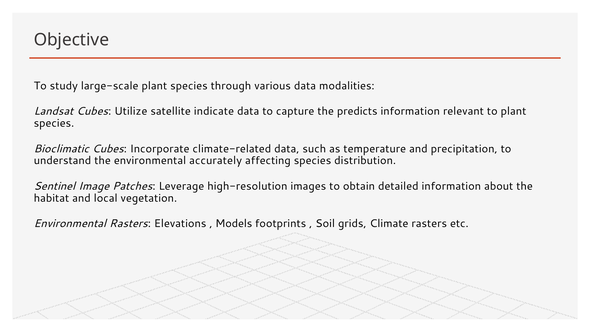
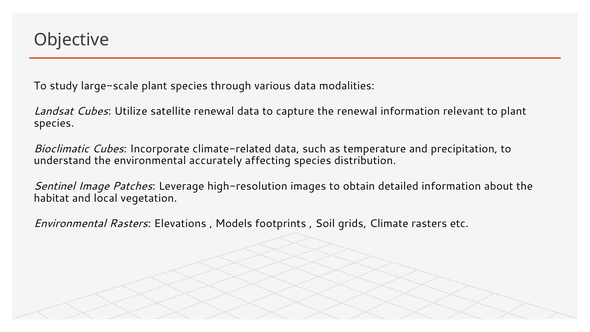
satellite indicate: indicate -> renewal (214, 111)
the predicts: predicts -> renewal (357, 111)
